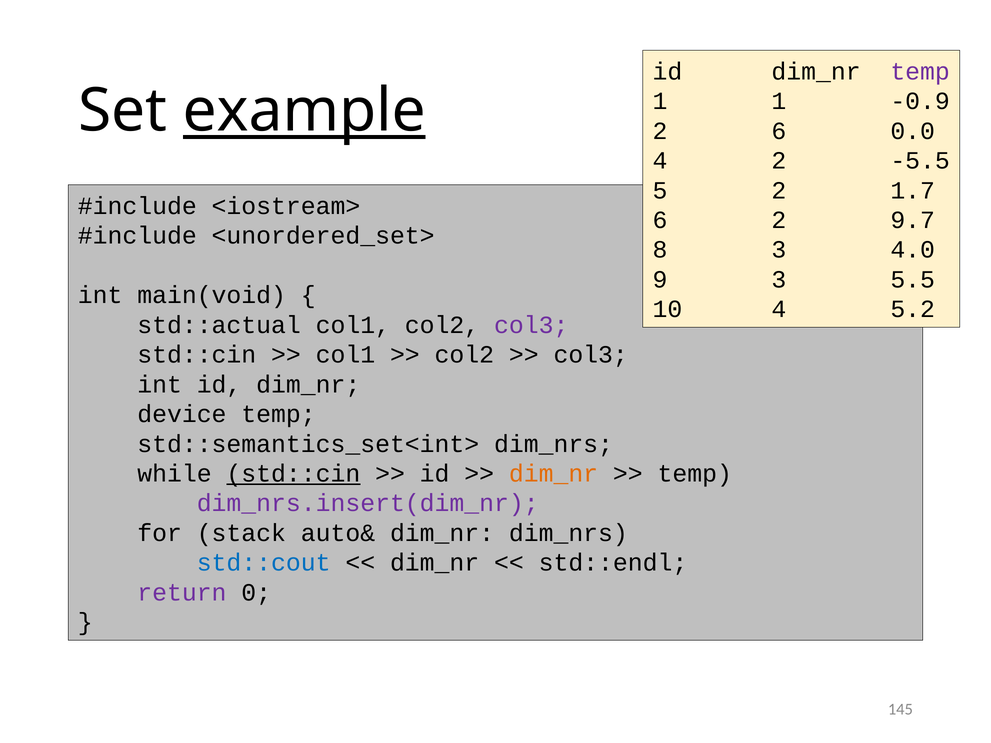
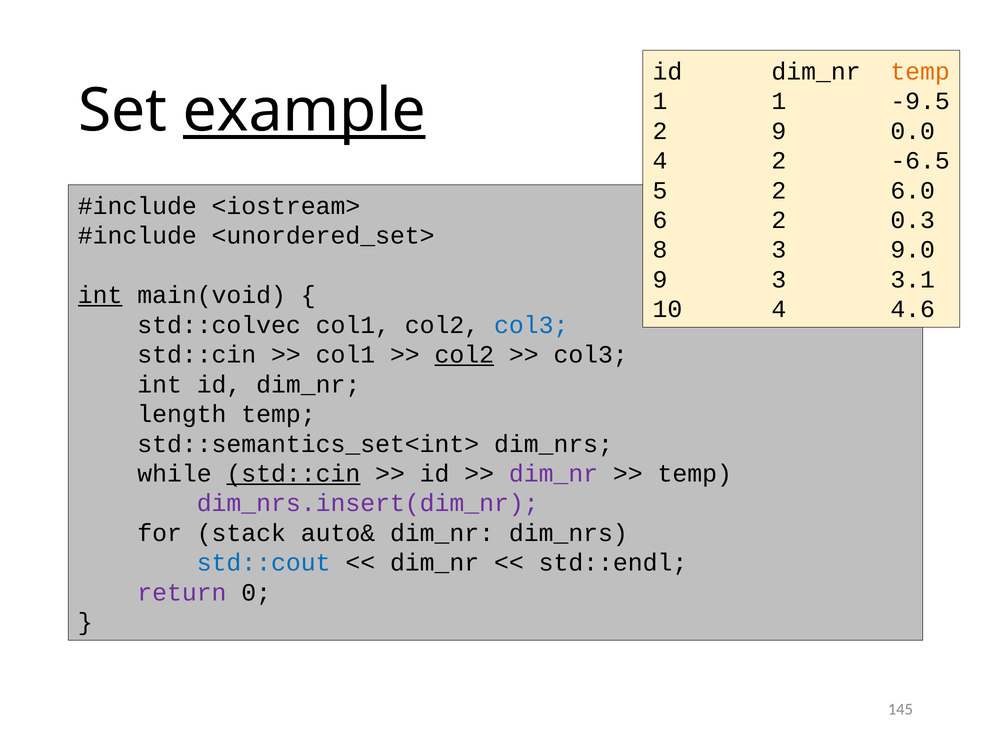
temp colour: purple -> orange (920, 71)
-0.9: -0.9 -> -9.5 (920, 101)
2 6: 6 -> 9 (779, 131)
-5.5: -5.5 -> -6.5 (920, 161)
1.7: 1.7 -> 6.0 (913, 190)
9.7: 9.7 -> 0.3 (913, 220)
4.0: 4.0 -> 9.0 (913, 250)
5.5: 5.5 -> 3.1 (913, 280)
int underline: none -> present (100, 295)
5.2: 5.2 -> 4.6 (913, 309)
std::actual: std::actual -> std::colvec (219, 325)
col3 colour: purple -> blue (531, 325)
col2 underline: none -> present (464, 355)
device: device -> length (182, 414)
dim_nr colour: orange -> purple (554, 474)
